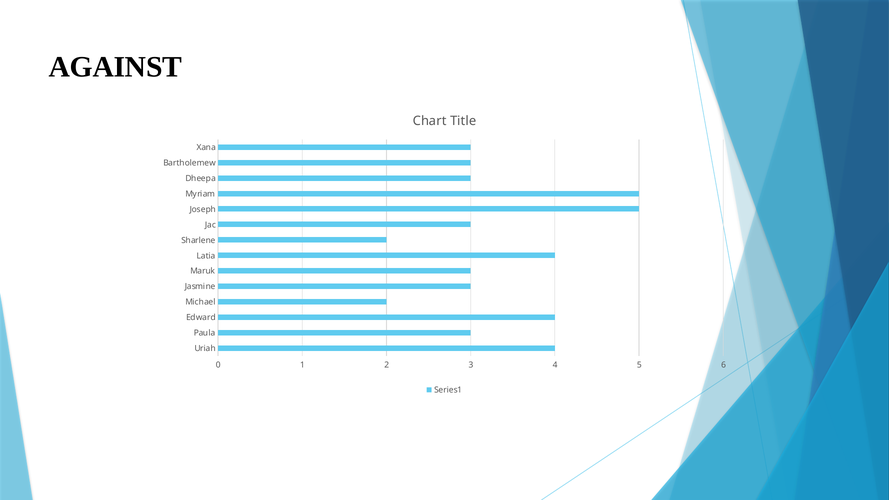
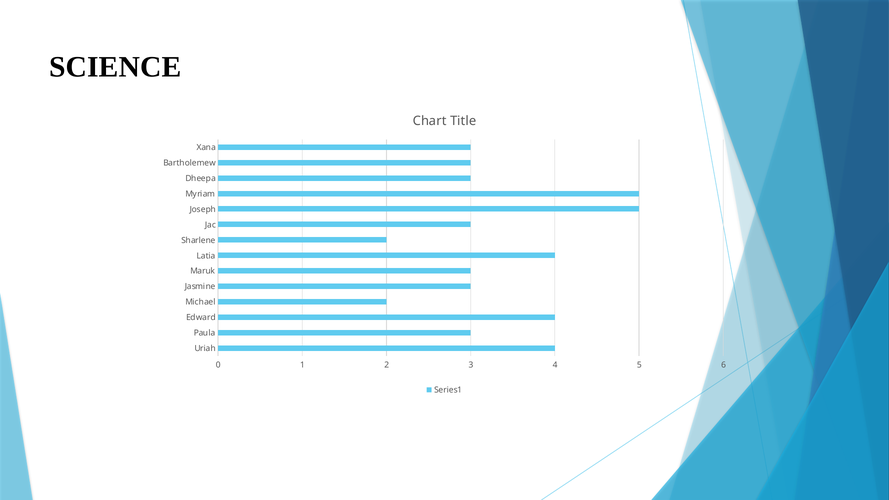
AGAINST: AGAINST -> SCIENCE (115, 67)
